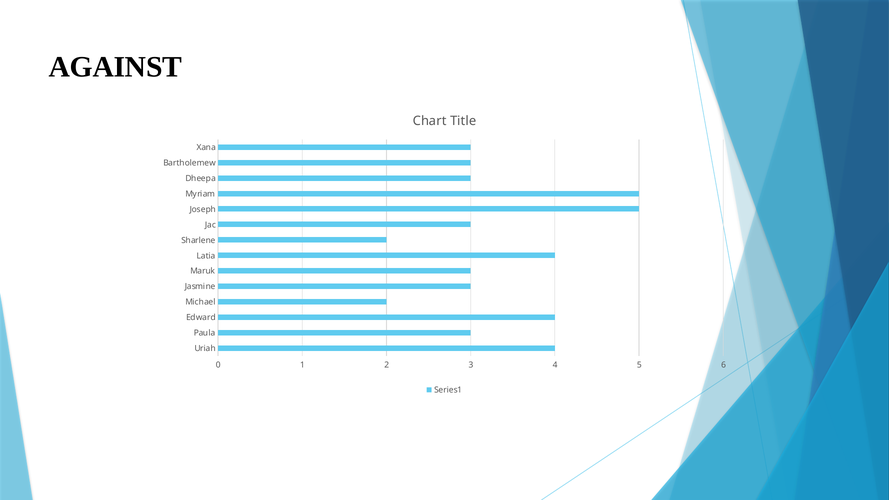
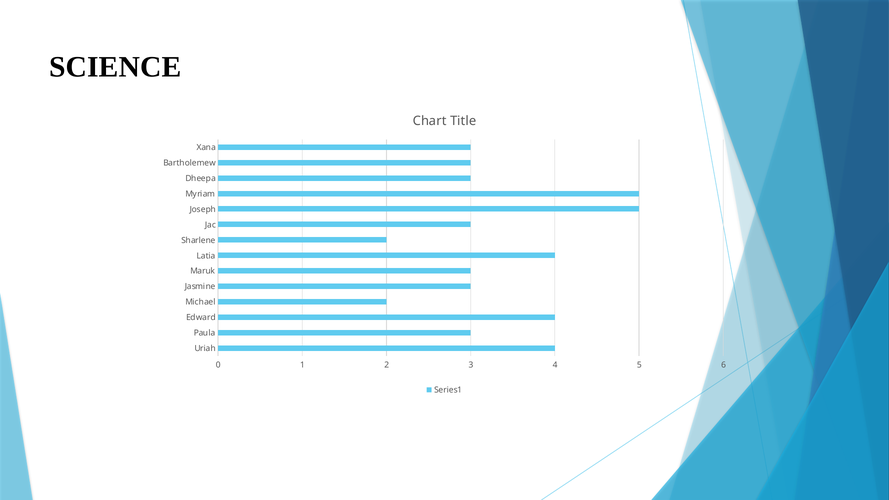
AGAINST: AGAINST -> SCIENCE (115, 67)
